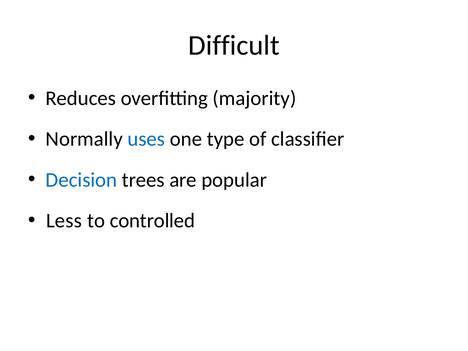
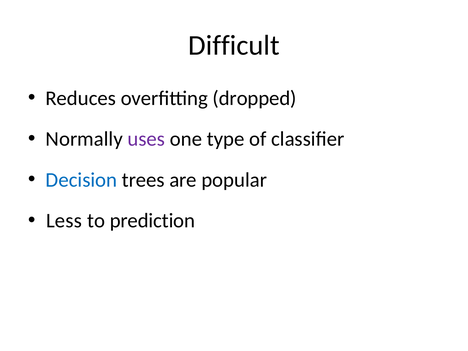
majority: majority -> dropped (255, 98)
uses colour: blue -> purple (146, 139)
controlled: controlled -> prediction (152, 221)
